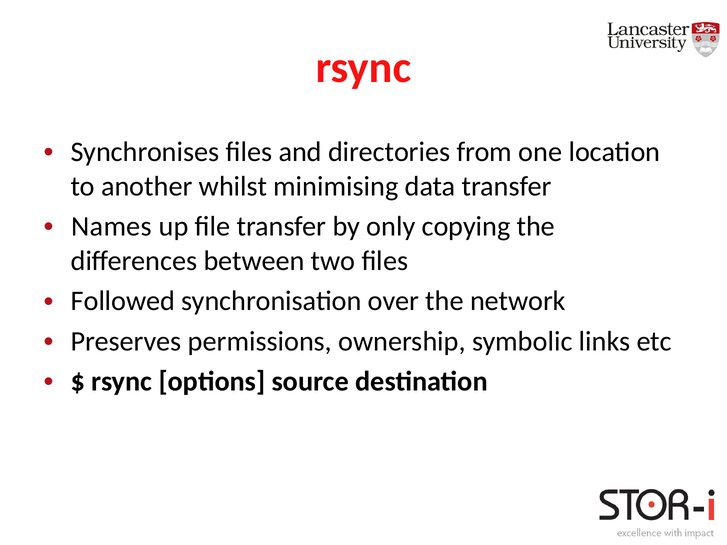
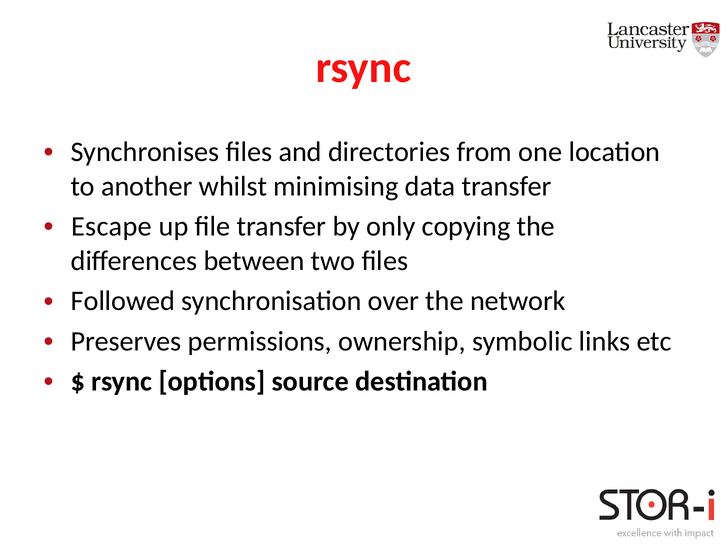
Names: Names -> Escape (111, 227)
